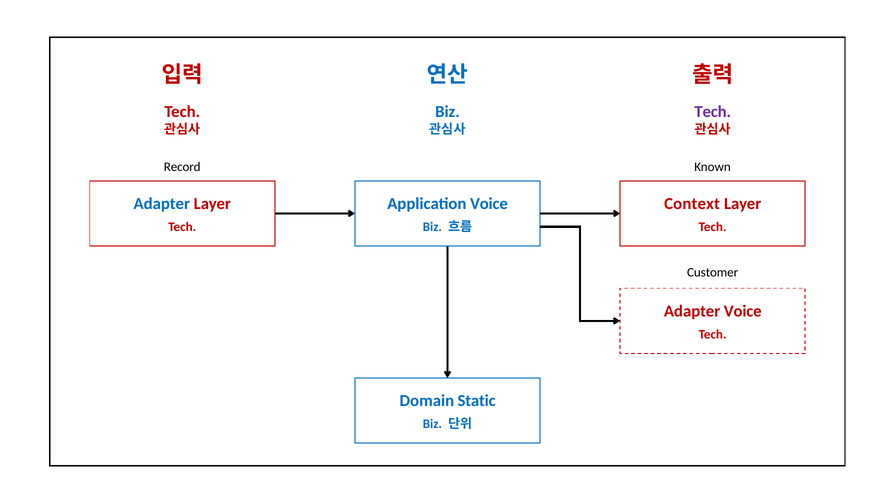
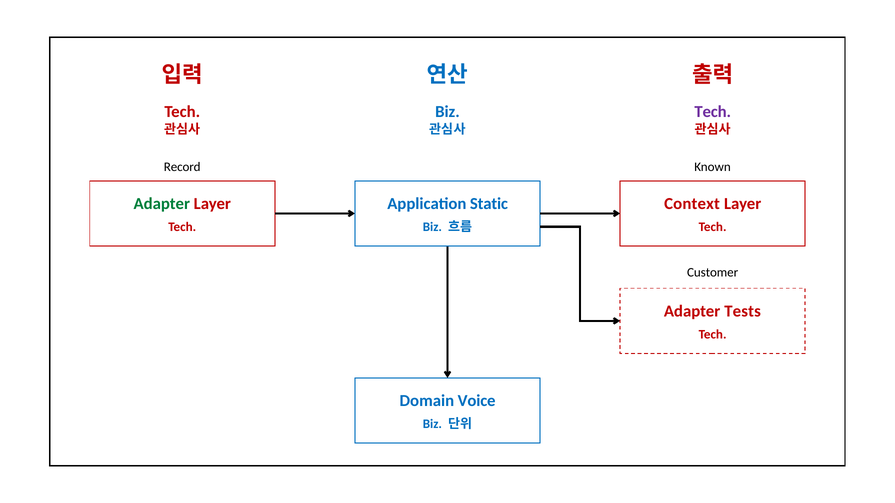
Adapter colour: blue -> green (162, 204)
Application Voice: Voice -> Static (489, 204)
Adapter Voice: Voice -> Tests (743, 312)
Static: Static -> Voice (477, 401)
